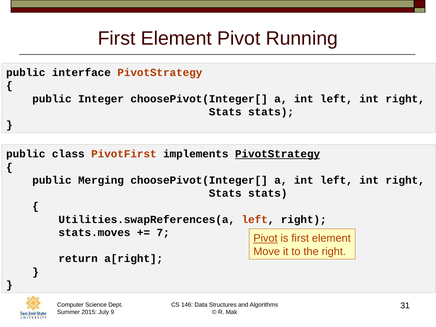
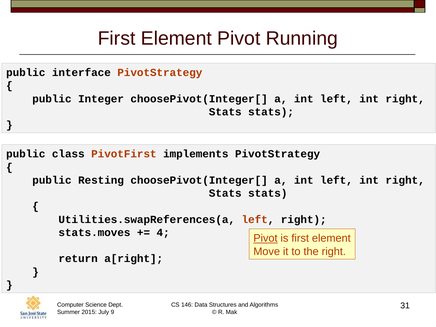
PivotStrategy underline: present -> none (278, 154)
Merging: Merging -> Resting (101, 180)
7: 7 -> 4 (163, 233)
